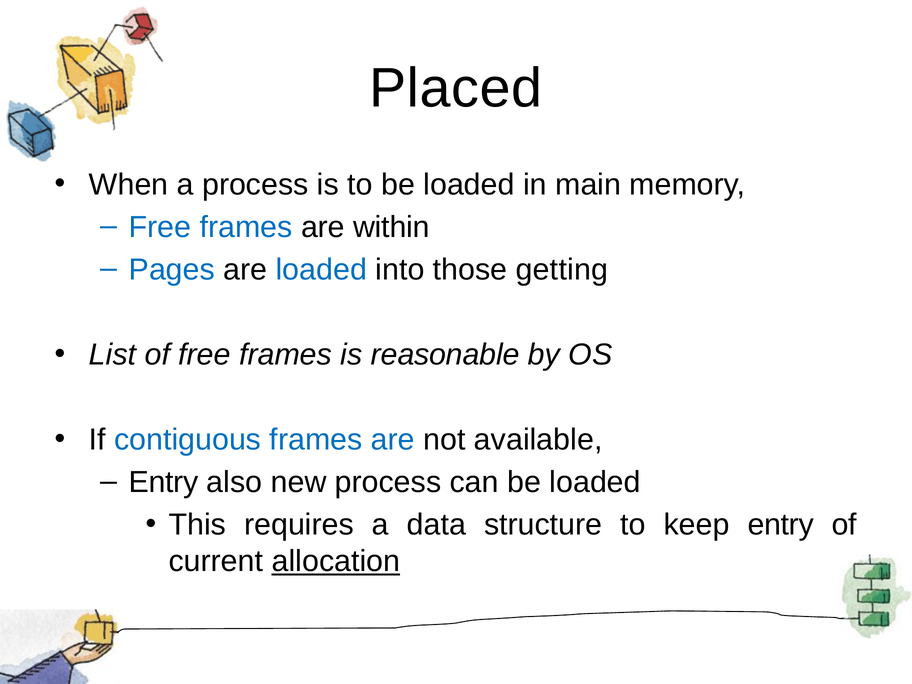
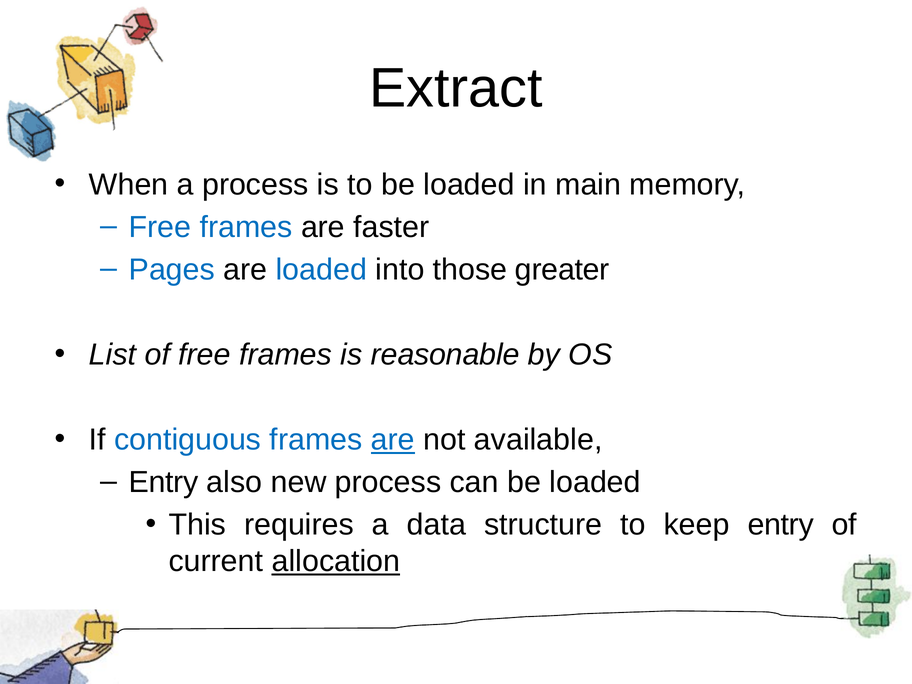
Placed: Placed -> Extract (456, 88)
within: within -> faster (391, 227)
getting: getting -> greater (562, 270)
are underline: none -> present (393, 440)
